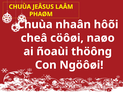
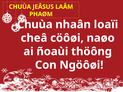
hôõi: hôõi -> loaïi (106, 25)
